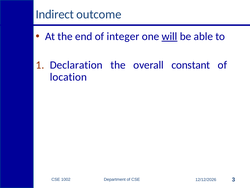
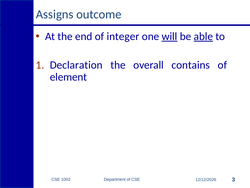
Indirect: Indirect -> Assigns (55, 14)
able underline: none -> present (203, 36)
constant: constant -> contains (191, 65)
location: location -> element (68, 77)
